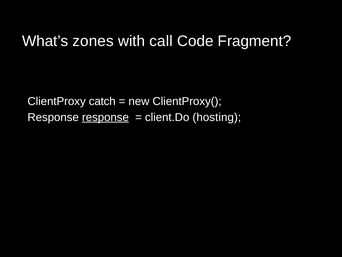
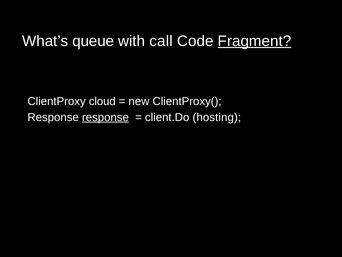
zones: zones -> queue (93, 41)
Fragment underline: none -> present (254, 41)
catch: catch -> cloud (102, 101)
